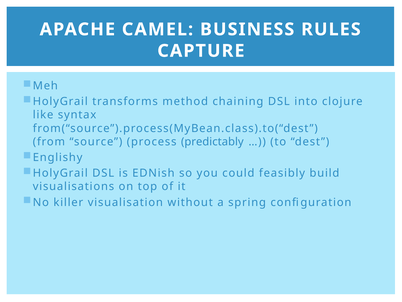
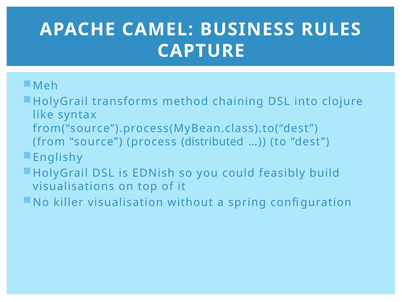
predictably: predictably -> distributed (212, 142)
